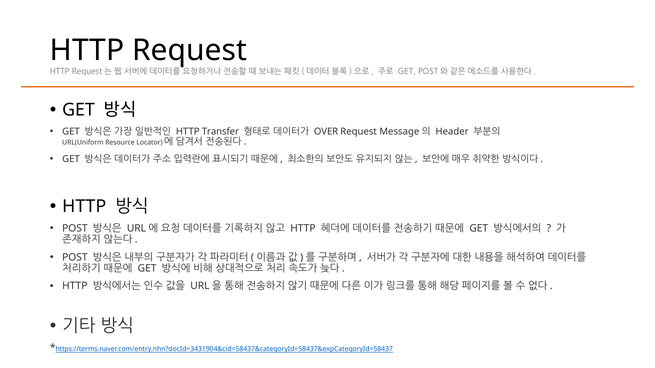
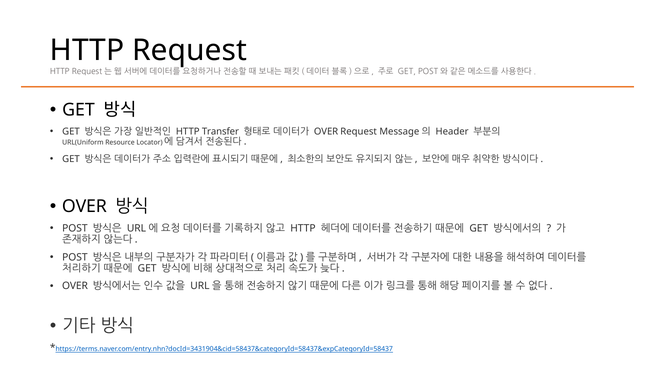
HTTP: HTTP -> OVER (84, 207)
HTTP: HTTP -> OVER (75, 286)
